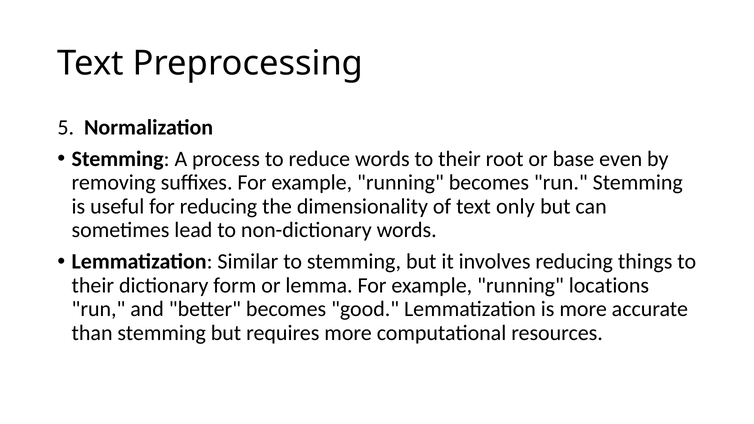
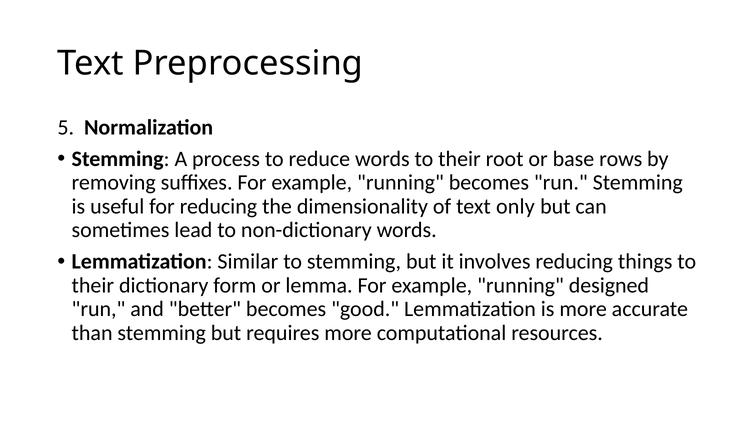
even: even -> rows (621, 159)
locations: locations -> designed (609, 285)
